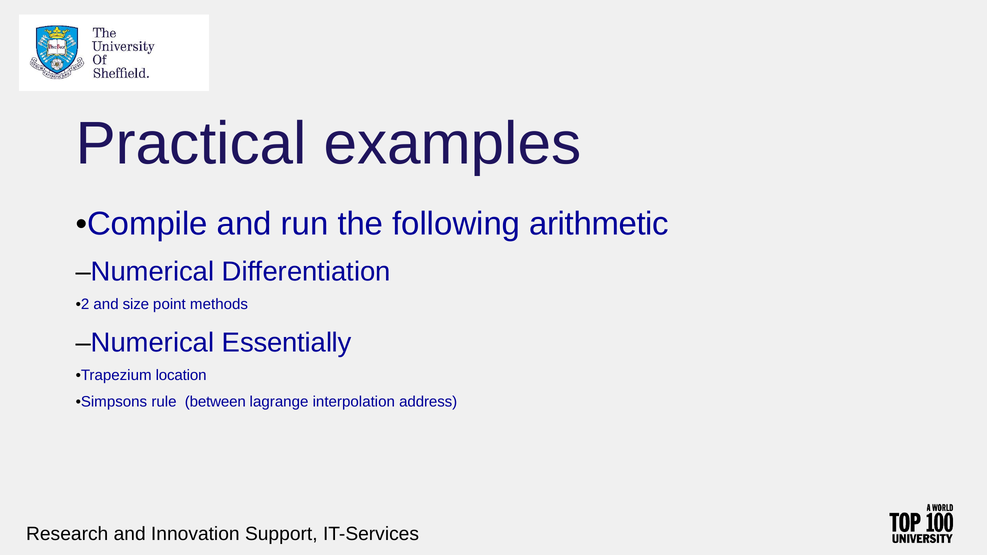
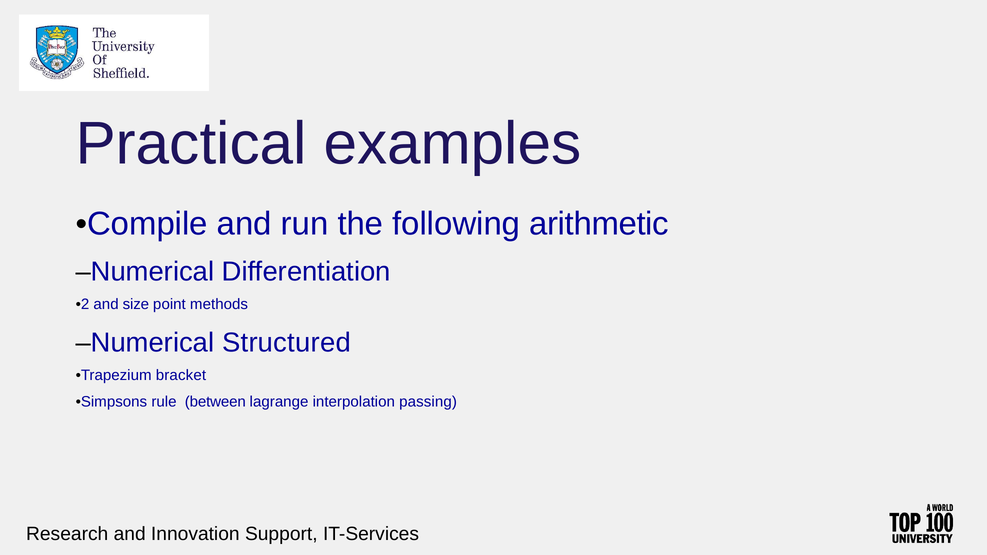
Essentially: Essentially -> Structured (287, 343)
location: location -> bracket (181, 375)
address: address -> passing (428, 402)
